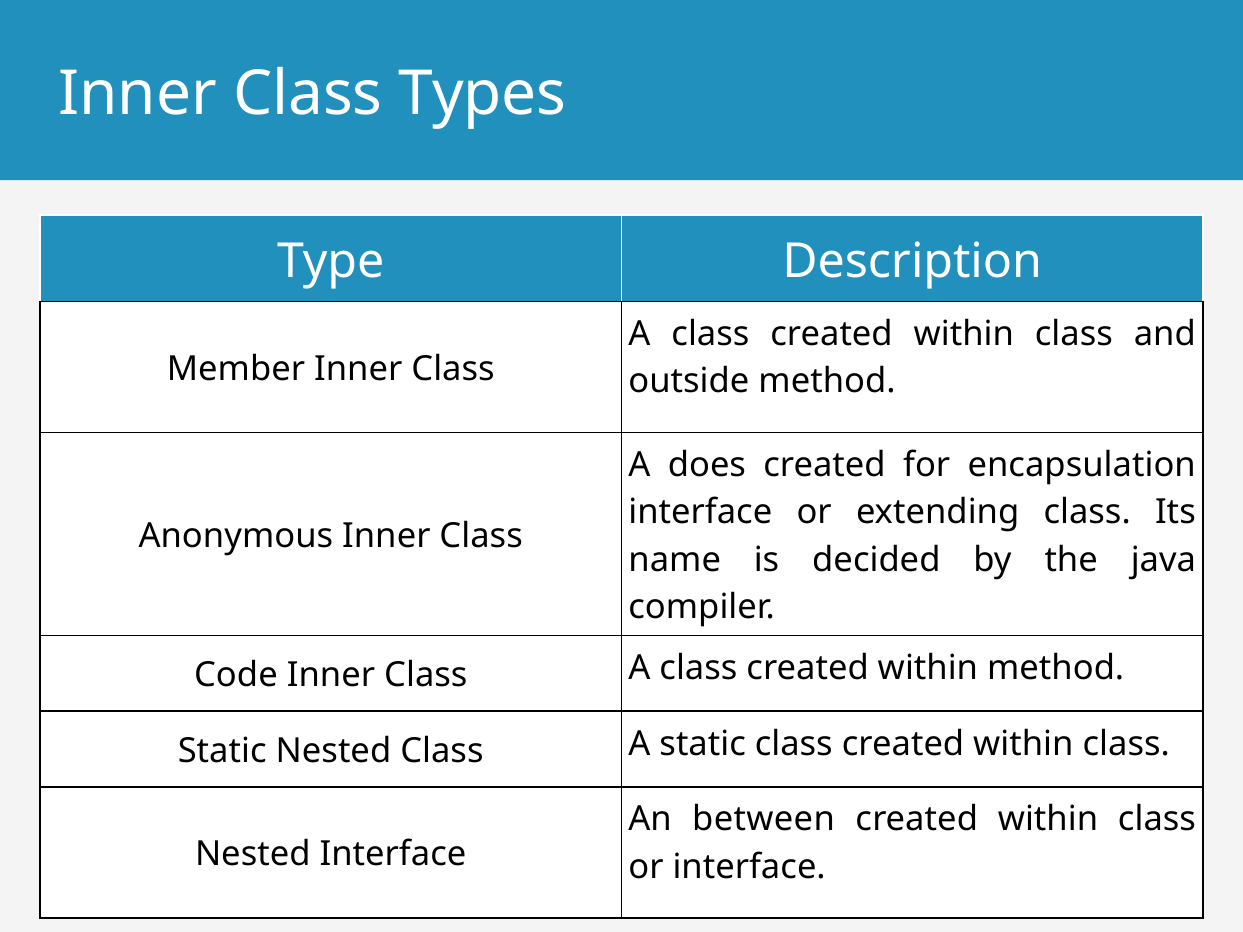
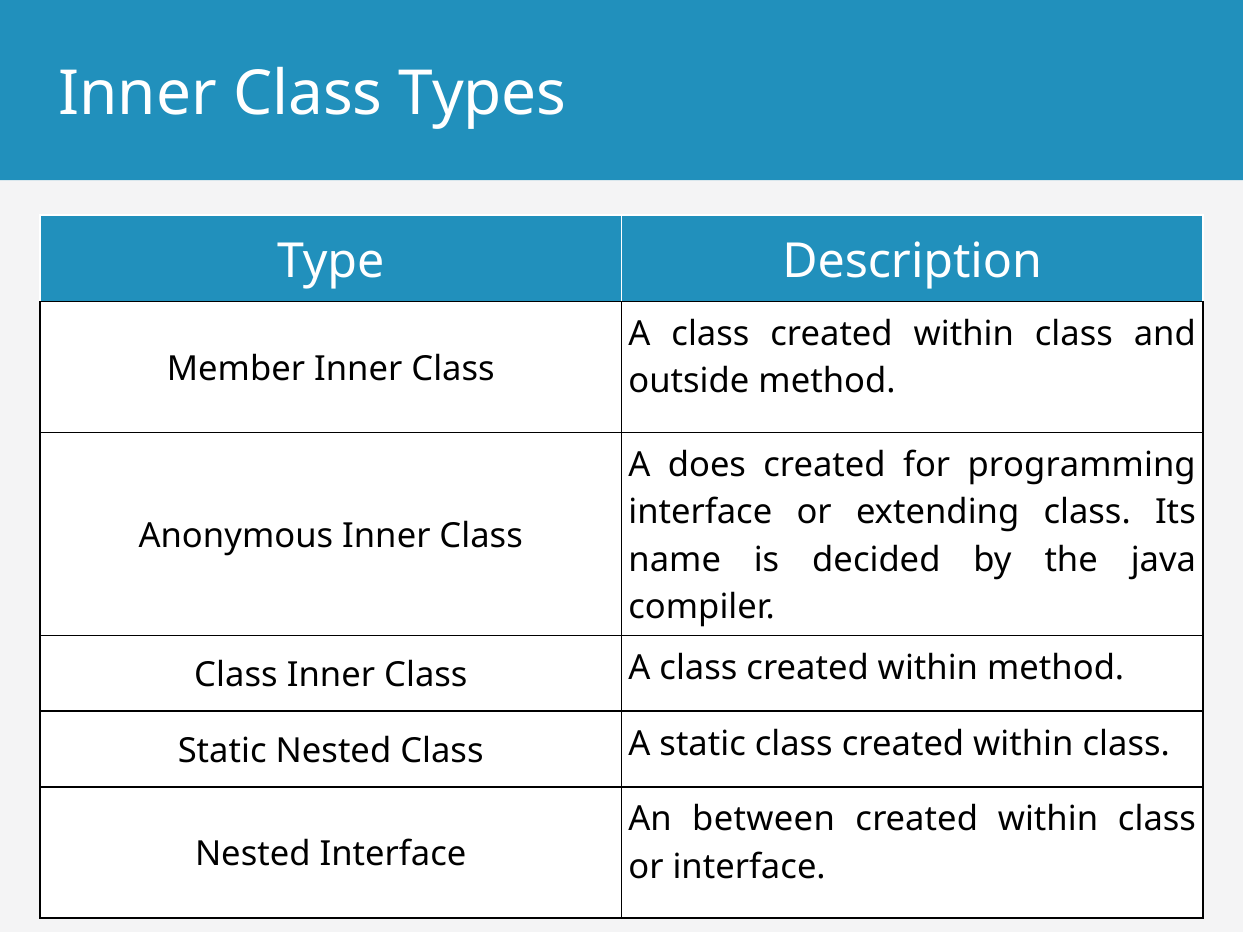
encapsulation: encapsulation -> programming (1082, 465)
Code: Code -> Class (236, 676)
